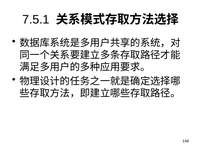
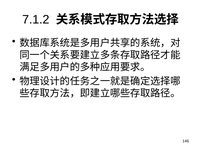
7.5.1: 7.5.1 -> 7.1.2 (36, 19)
